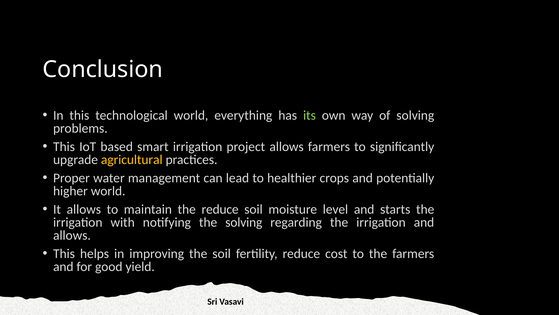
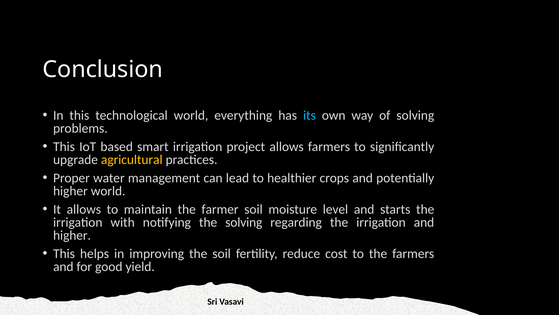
its colour: light green -> light blue (309, 115)
the reduce: reduce -> farmer (220, 209)
allows: allows -> higher (72, 235)
